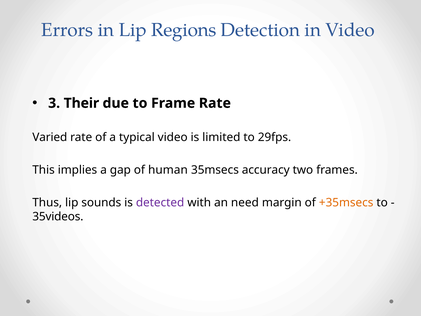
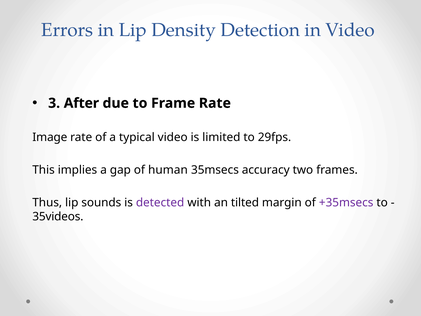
Regions: Regions -> Density (184, 30)
Their: Their -> After (81, 103)
Varied: Varied -> Image (50, 137)
need: need -> tilted (245, 203)
+35msecs colour: orange -> purple (346, 203)
